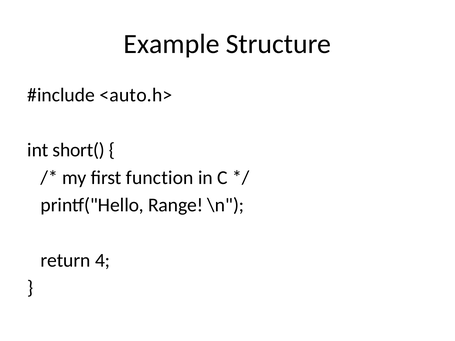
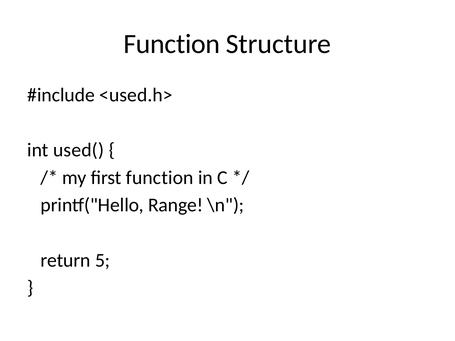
Example: Example -> Function (172, 44)
<auto.h>: <auto.h> -> <used.h> (136, 95)
short(: short( -> used( (79, 150)
4: 4 -> 5 (103, 260)
